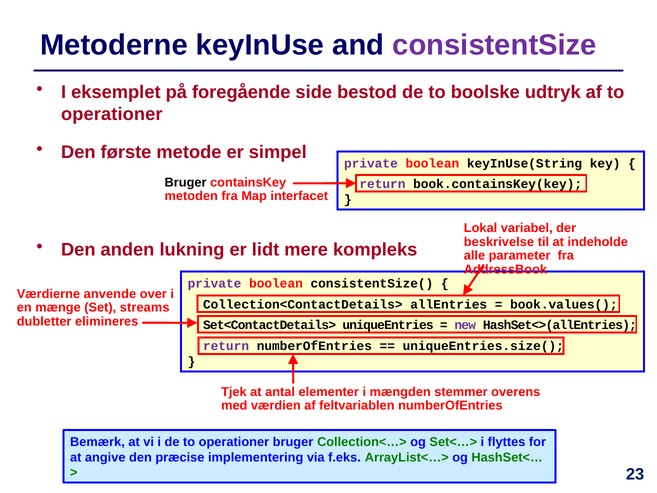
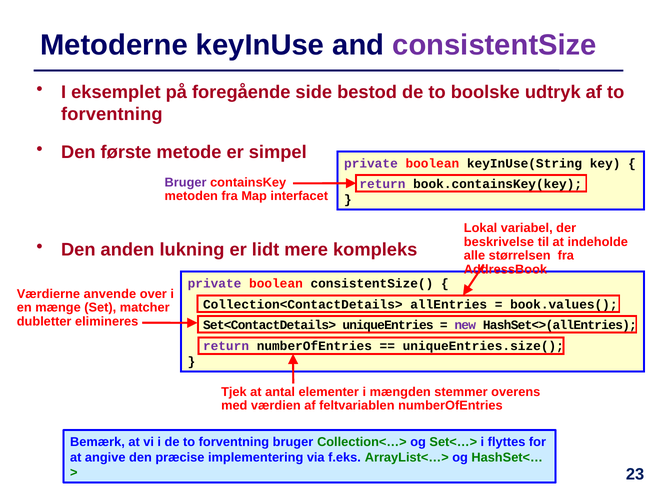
operationer: operationer -> forventning (112, 114)
Bruger colour: black -> purple (186, 182)
parameter: parameter -> størrelsen (520, 256)
streams: streams -> matcher (145, 307)
de to operationer: operationer -> forventning (234, 442)
